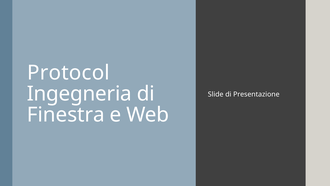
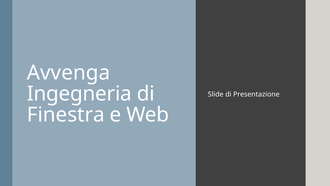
Protocol: Protocol -> Avvenga (69, 73)
